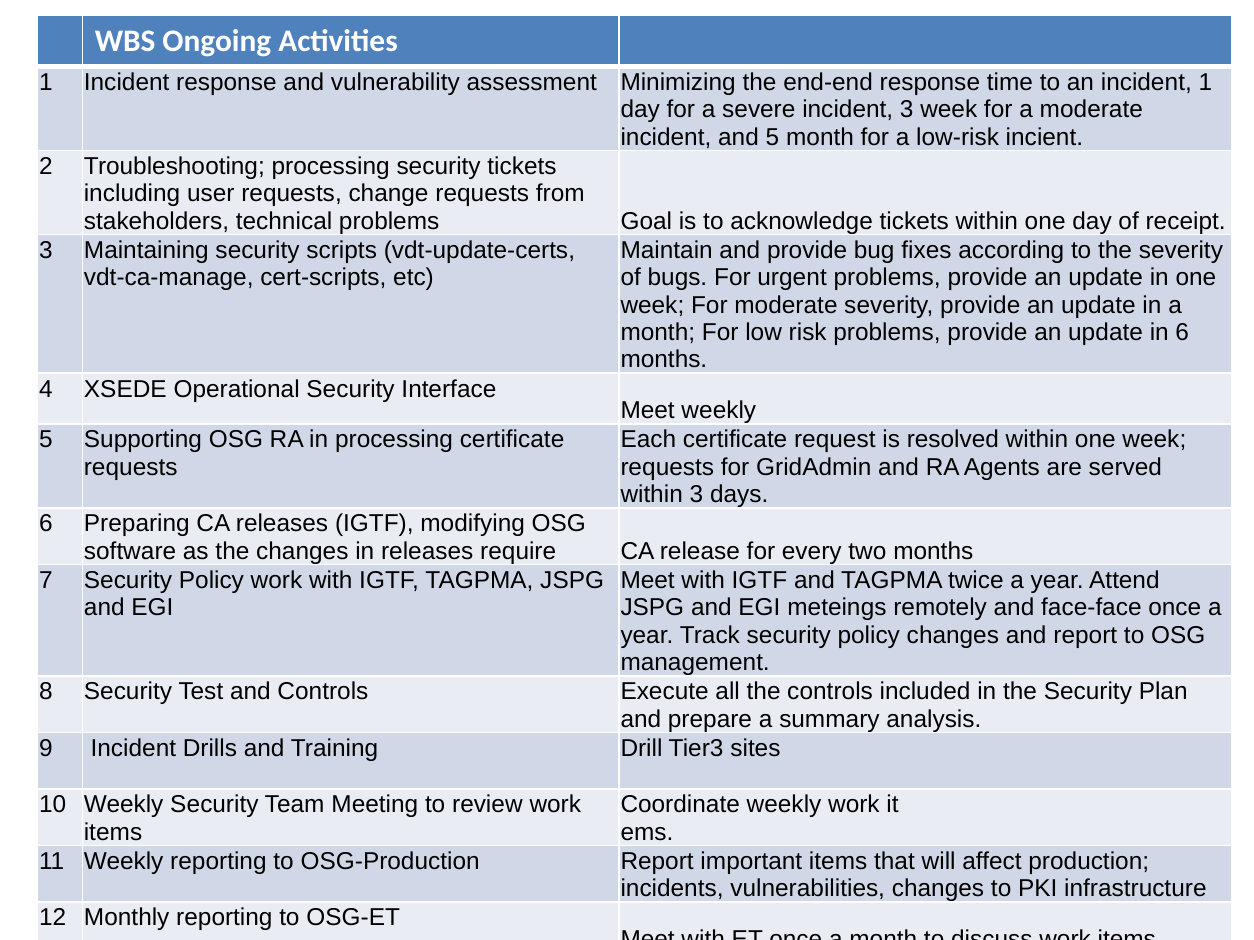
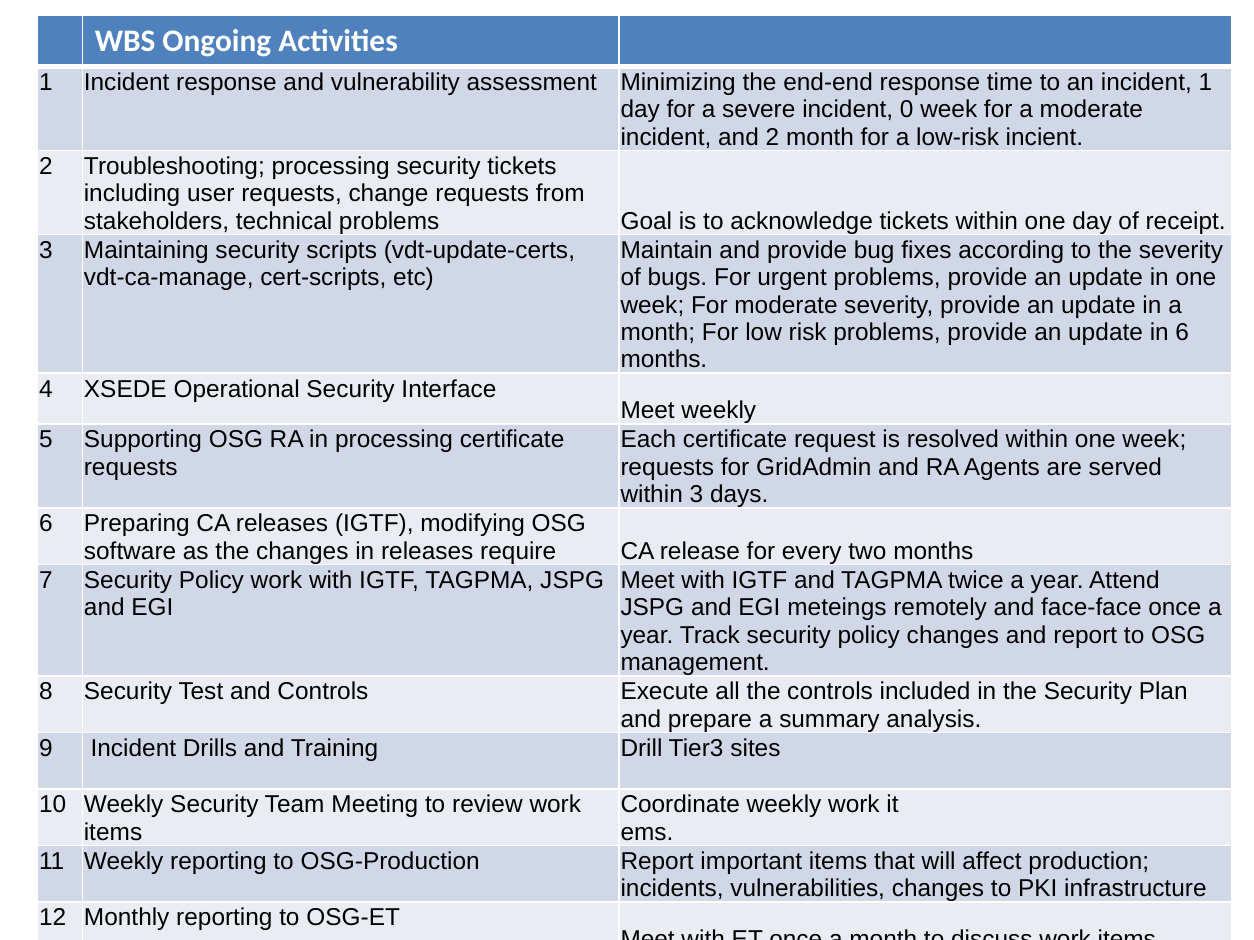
incident 3: 3 -> 0 (907, 110)
and 5: 5 -> 2 (773, 137)
